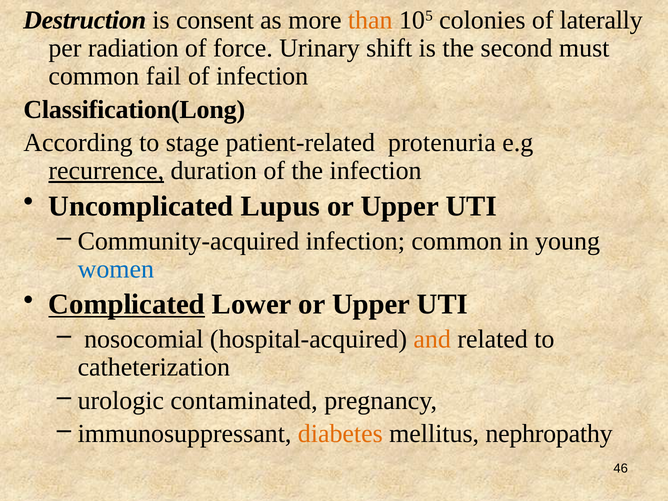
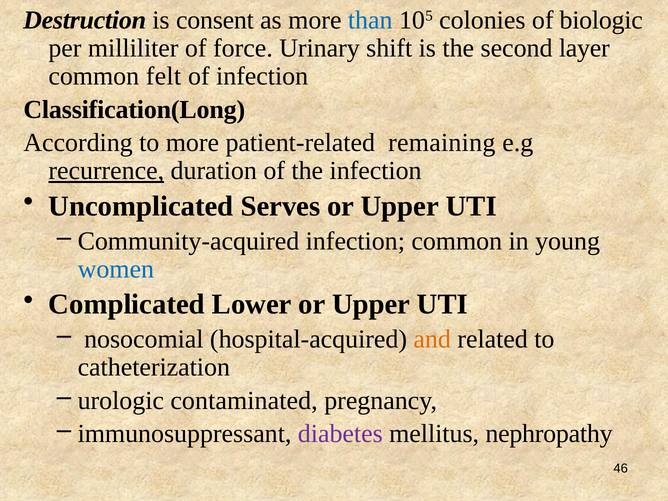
than colour: orange -> blue (370, 20)
laterally: laterally -> biologic (601, 20)
radiation: radiation -> milliliter (133, 48)
must: must -> layer (584, 48)
fail: fail -> felt (163, 76)
to stage: stage -> more (192, 143)
protenuria: protenuria -> remaining (442, 143)
Lupus: Lupus -> Serves (280, 206)
Complicated underline: present -> none (127, 304)
diabetes colour: orange -> purple (340, 434)
